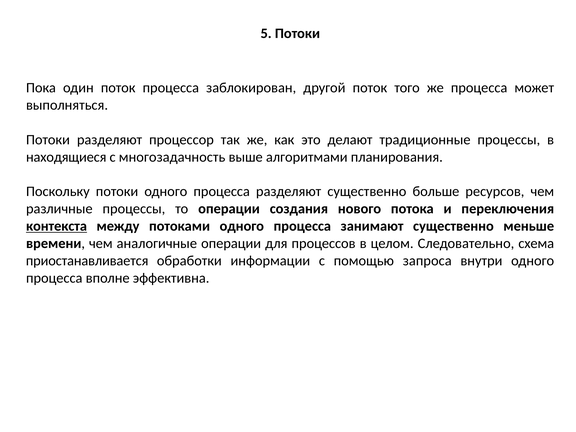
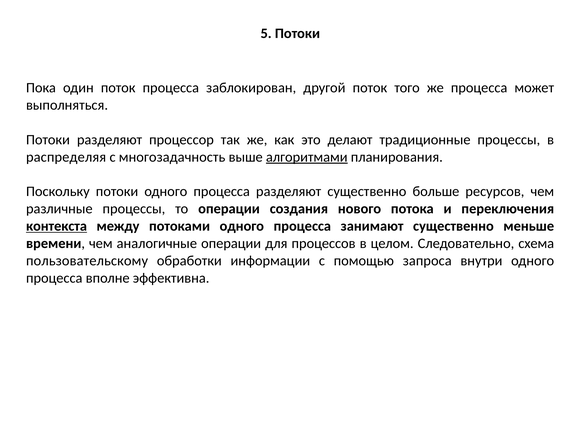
находящиеся: находящиеся -> распределяя (66, 157)
алгоритмами underline: none -> present (307, 157)
приостанавливается: приостанавливается -> пользовательскому (87, 261)
